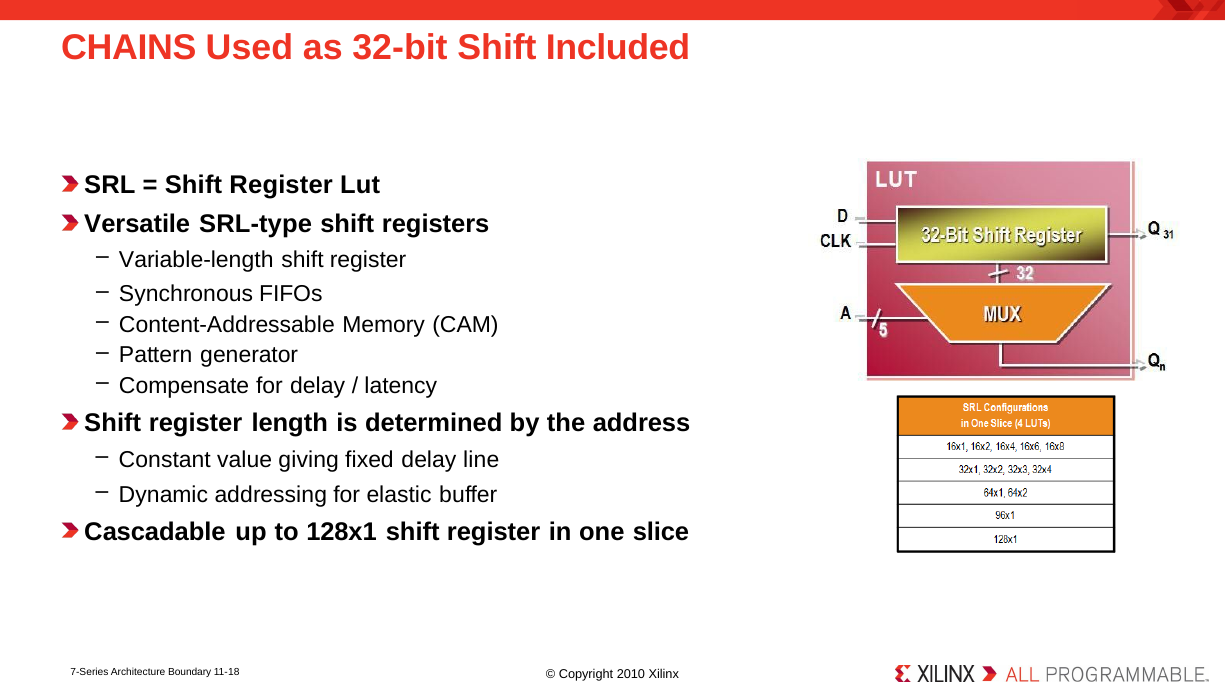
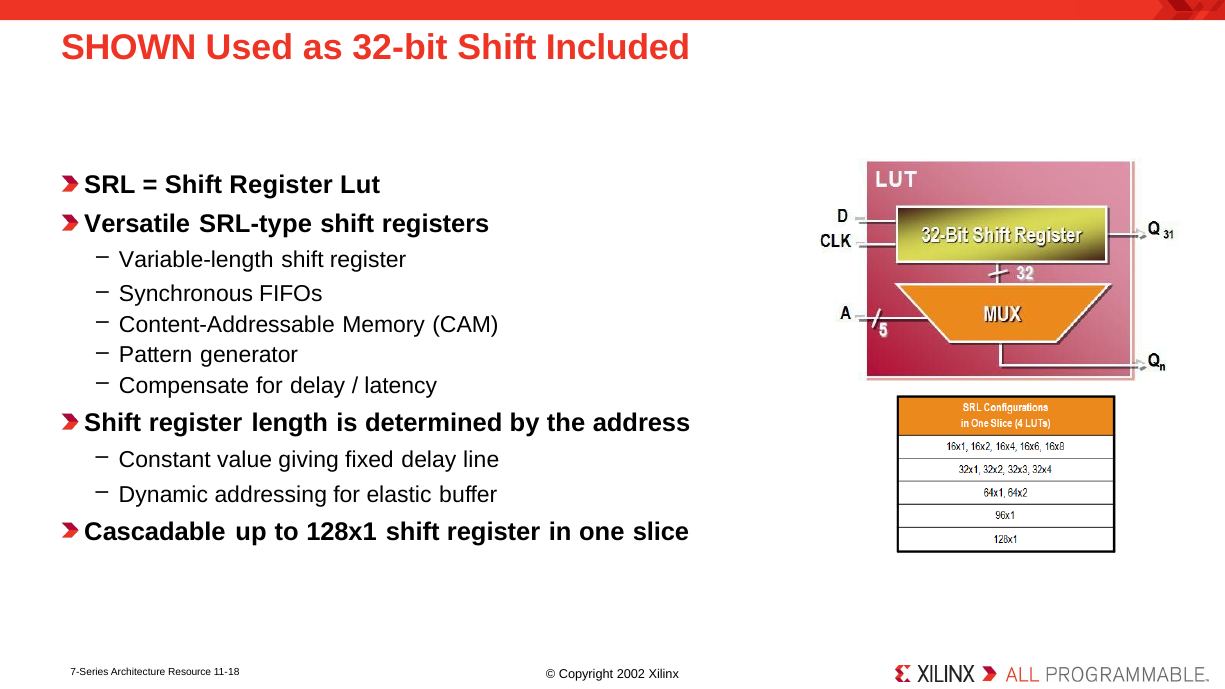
CHAINS: CHAINS -> SHOWN (129, 48)
Boundary: Boundary -> Resource (190, 673)
2010: 2010 -> 2002 (631, 674)
